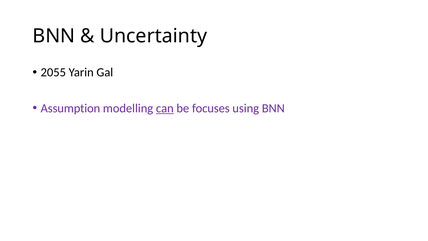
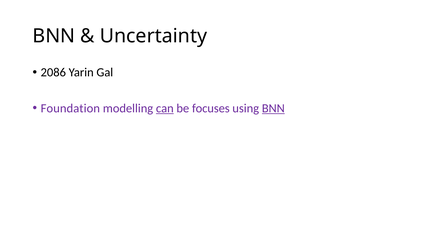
2055: 2055 -> 2086 (53, 72)
Assumption: Assumption -> Foundation (70, 108)
BNN underline: none -> present (273, 108)
